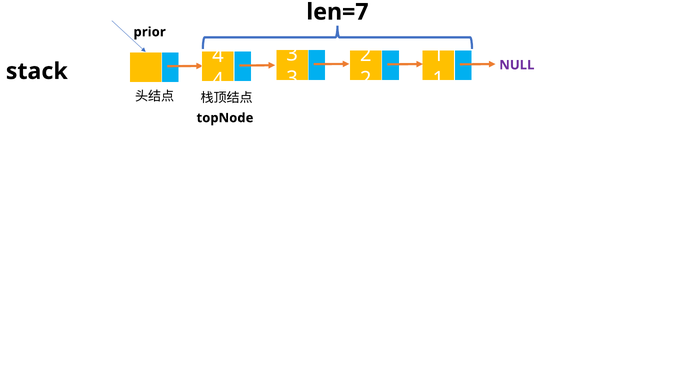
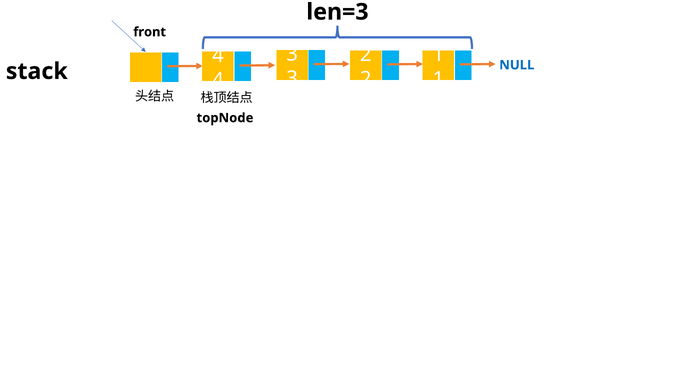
len=7: len=7 -> len=3 (337, 12)
prior: prior -> front (150, 32)
NULL colour: purple -> blue (517, 65)
